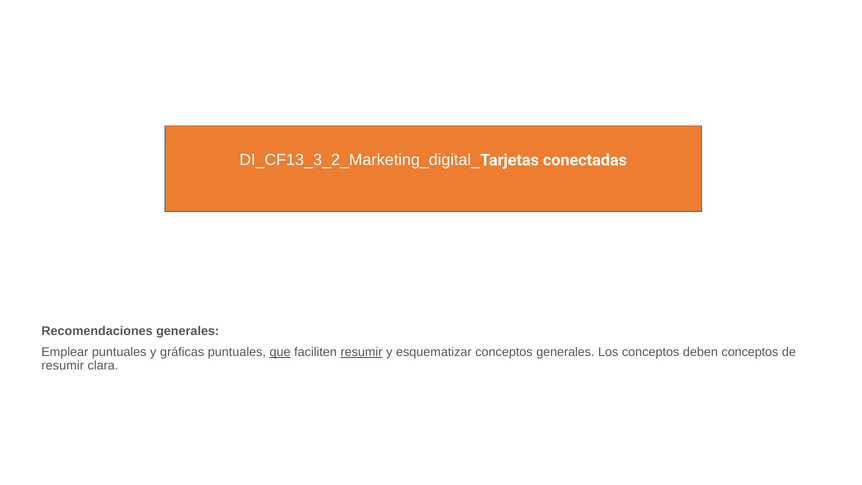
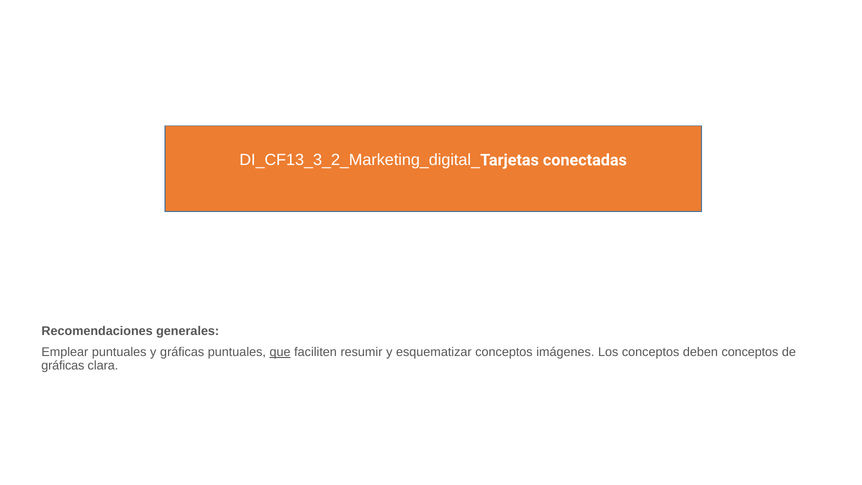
resumir underline: present -> none (361, 352)
conceptos generales: generales -> imágenes (565, 352)
resumir: resumir -> gráficas (63, 365)
